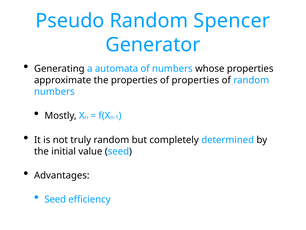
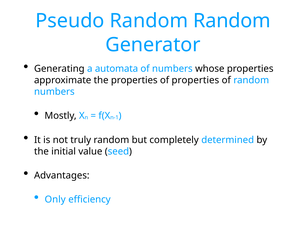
Random Spencer: Spencer -> Random (232, 21)
Seed: Seed -> Only (55, 199)
